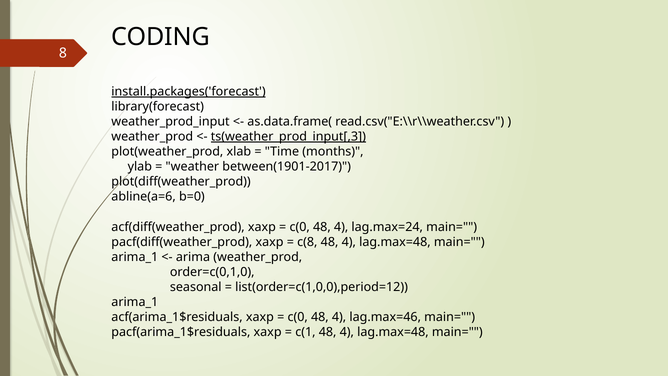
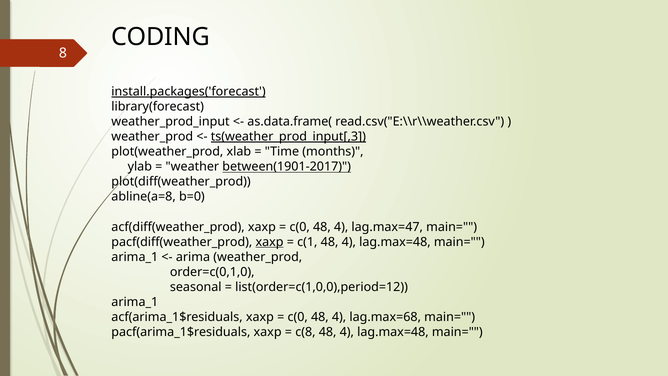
between(1901-2017 underline: none -> present (287, 167)
abline(a=6: abline(a=6 -> abline(a=8 (144, 197)
lag.max=24: lag.max=24 -> lag.max=47 (387, 227)
xaxp underline: none -> present (270, 242)
c(8: c(8 -> c(1 (307, 242)
lag.max=46: lag.max=46 -> lag.max=68 (385, 317)
c(1: c(1 -> c(8 (305, 332)
